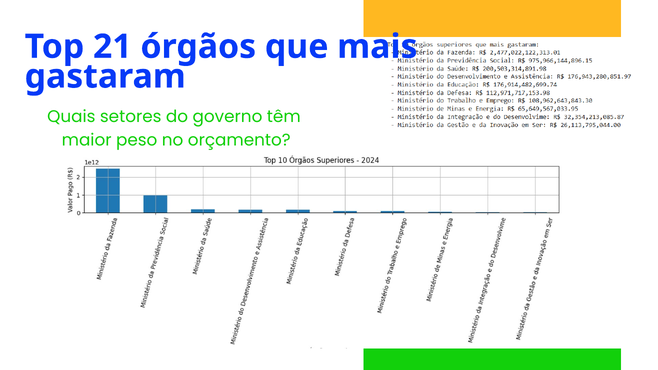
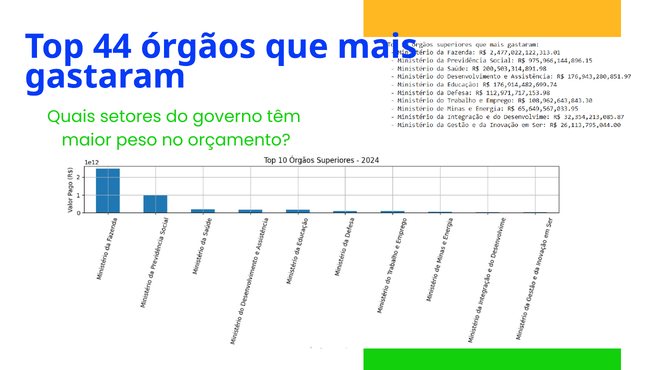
21: 21 -> 44 (112, 47)
